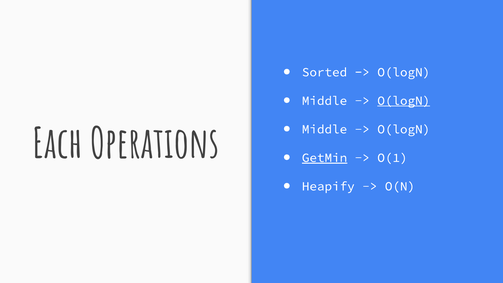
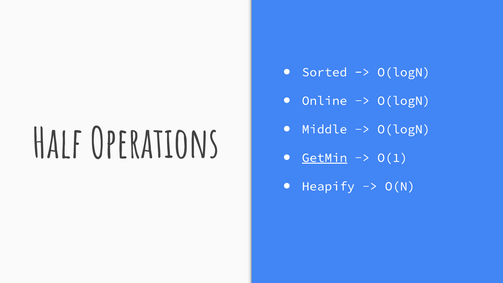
Middle: Middle -> Online (325, 101)
O(logN underline: present -> none (404, 101)
Each: Each -> Half (57, 144)
